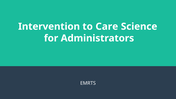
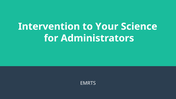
Care: Care -> Your (107, 27)
